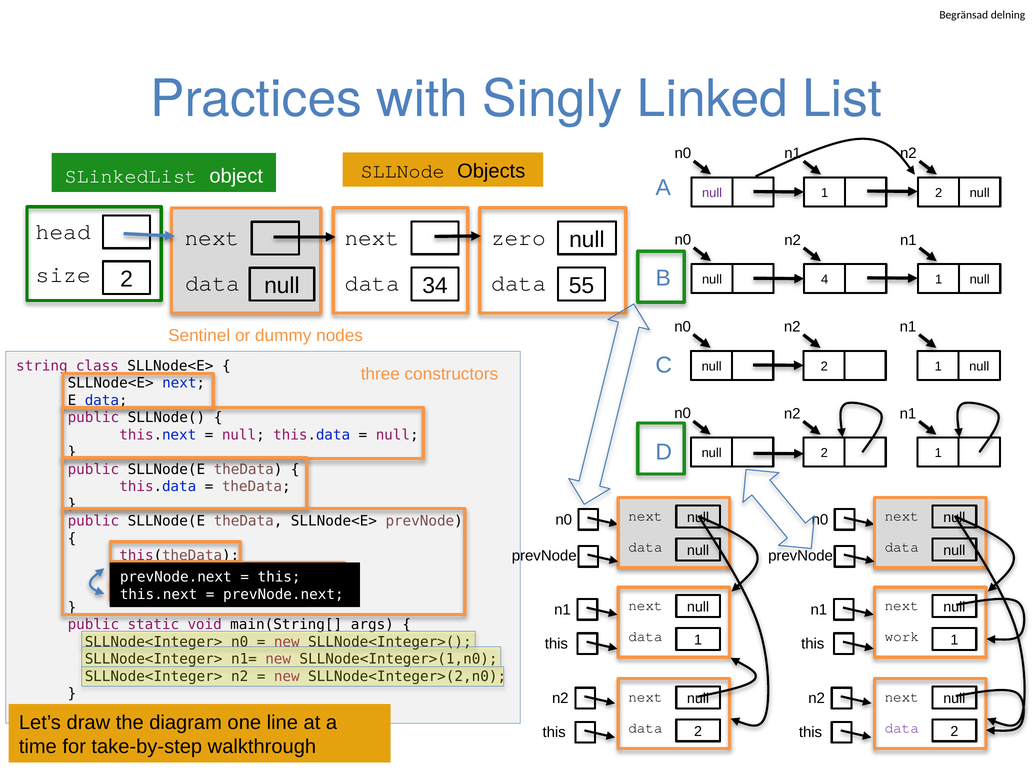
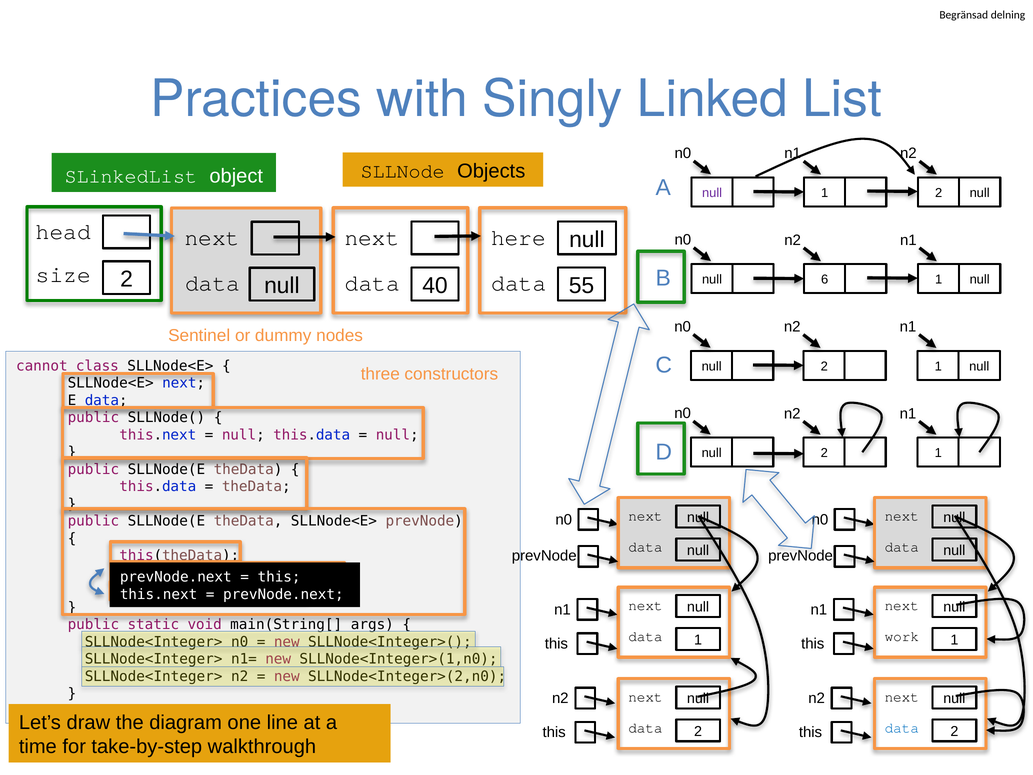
zero: zero -> here (518, 238)
34: 34 -> 40 (435, 286)
4: 4 -> 6 (825, 279)
string: string -> cannot (42, 366)
data colour: purple -> blue (902, 728)
